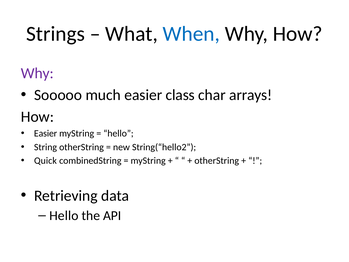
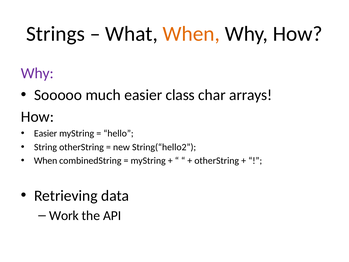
When colour: blue -> orange (191, 34)
Quick: Quick -> When (46, 161)
Hello: Hello -> Work (64, 216)
